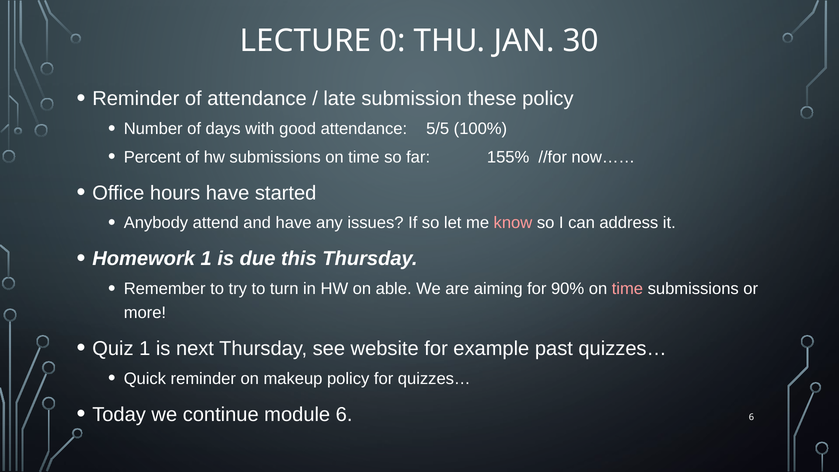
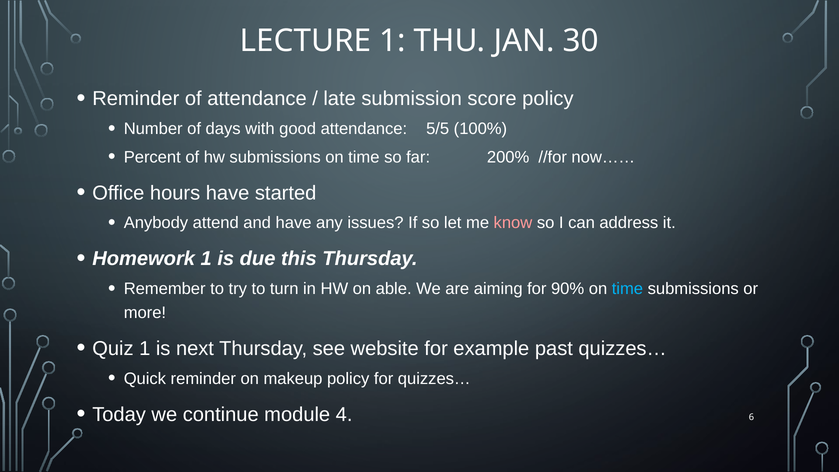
LECTURE 0: 0 -> 1 (393, 41)
these: these -> score (492, 99)
155%: 155% -> 200% (508, 157)
time colour: pink -> light blue (627, 289)
module 6: 6 -> 4 (344, 414)
